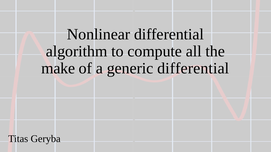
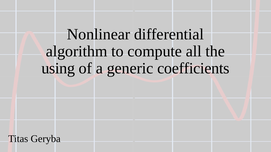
make: make -> using (58, 69)
generic differential: differential -> coefficients (193, 69)
